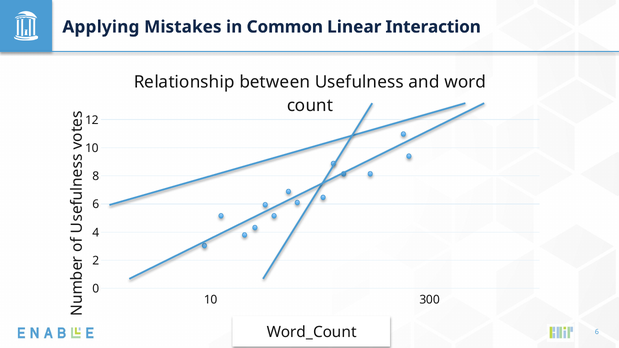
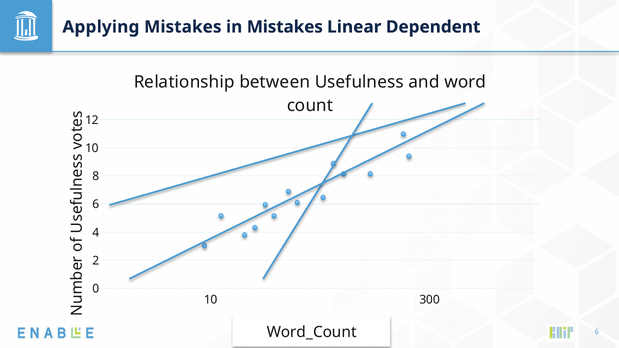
in Common: Common -> Mistakes (285, 27)
Interaction: Interaction -> Dependent (433, 27)
